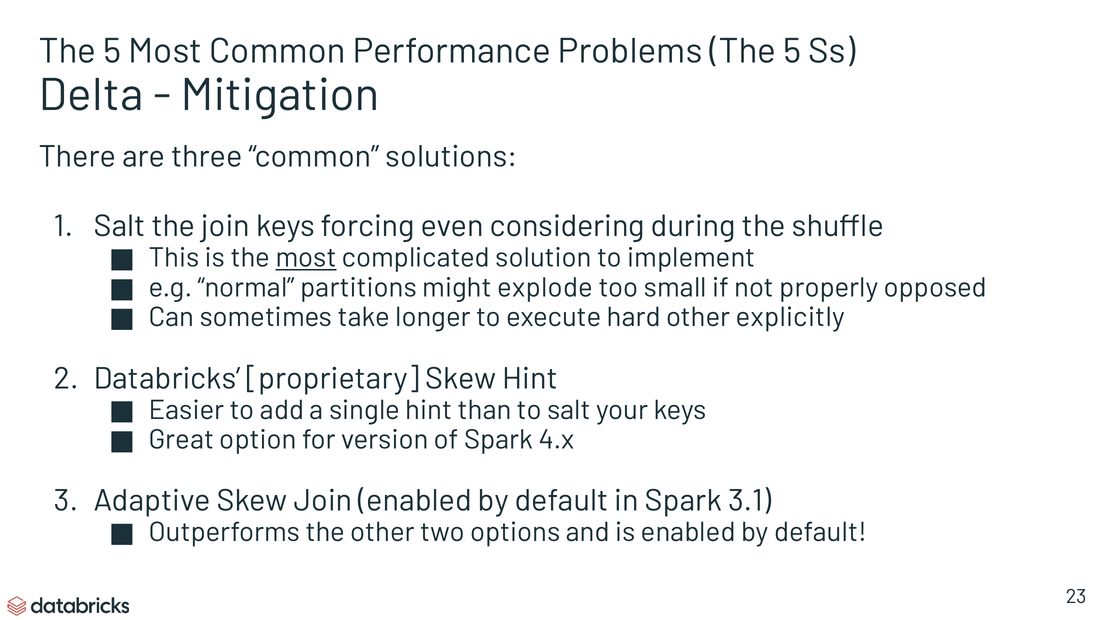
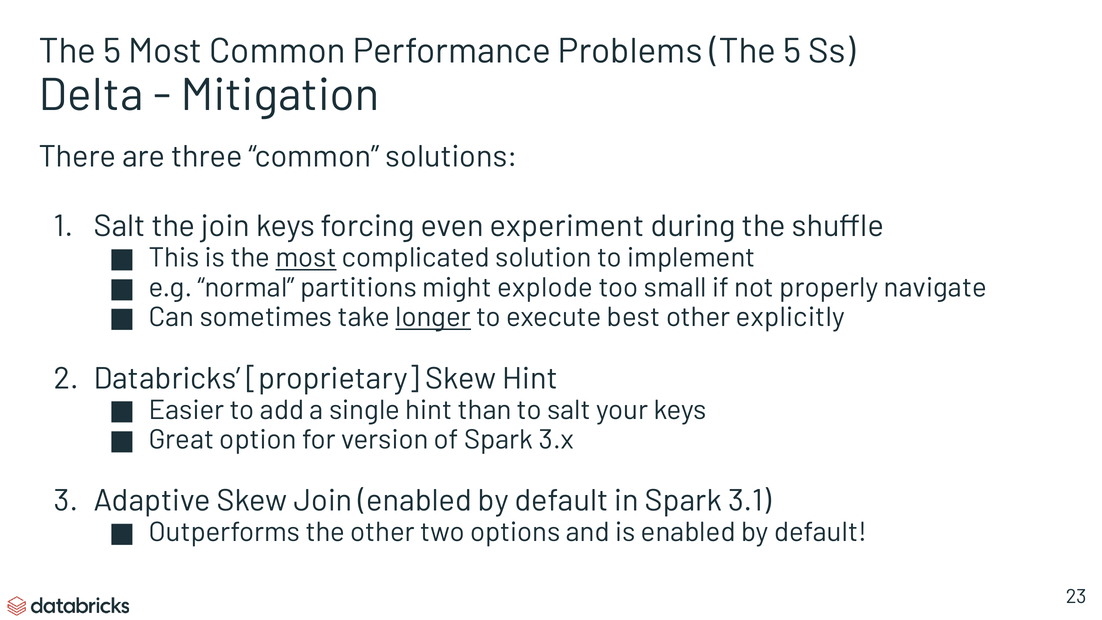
considering: considering -> experiment (567, 226)
opposed: opposed -> navigate (935, 288)
longer underline: none -> present (433, 317)
hard: hard -> best (634, 317)
4.x: 4.x -> 3.x (556, 440)
